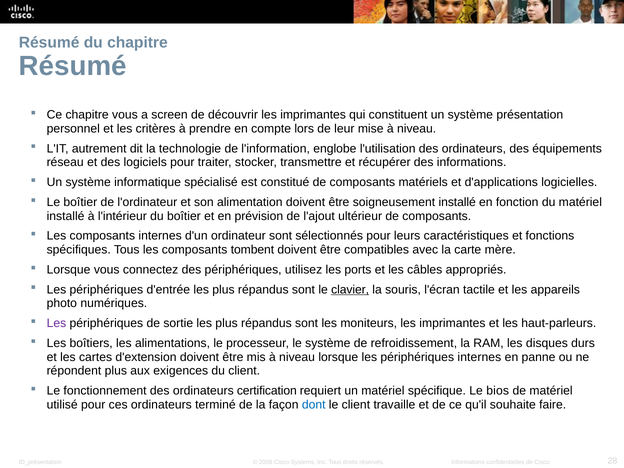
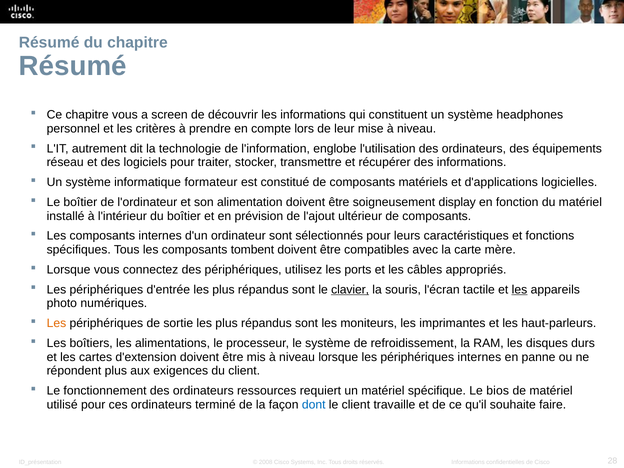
découvrir les imprimantes: imprimantes -> informations (313, 115)
présentation: présentation -> headphones (530, 115)
spécialisé: spécialisé -> formateur (211, 182)
soigneusement installé: installé -> display (457, 202)
les underline: none -> present (519, 290)
Les colour: purple -> orange (56, 323)
certification: certification -> ressources (267, 391)
